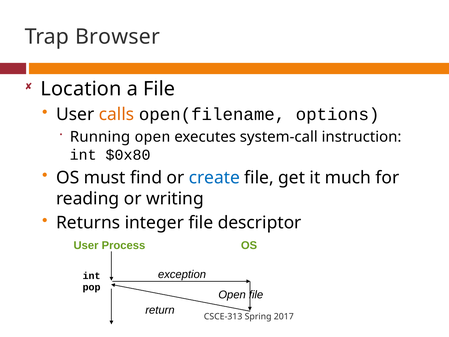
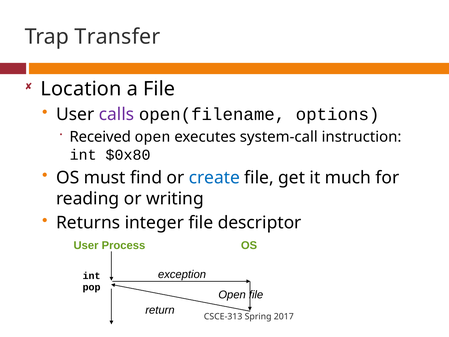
Browser: Browser -> Transfer (117, 37)
calls colour: orange -> purple (117, 114)
Running: Running -> Received (100, 137)
